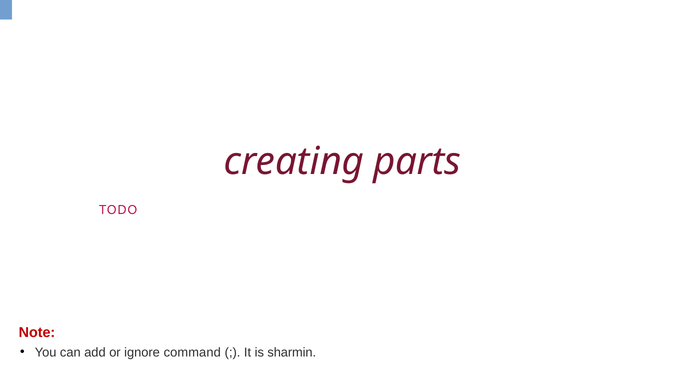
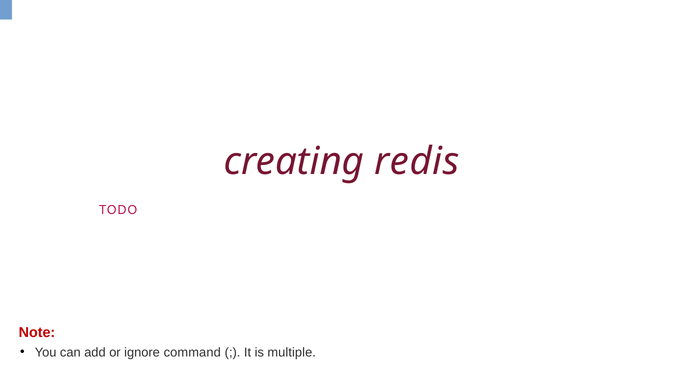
parts: parts -> redis (417, 161)
sharmin: sharmin -> multiple (292, 352)
